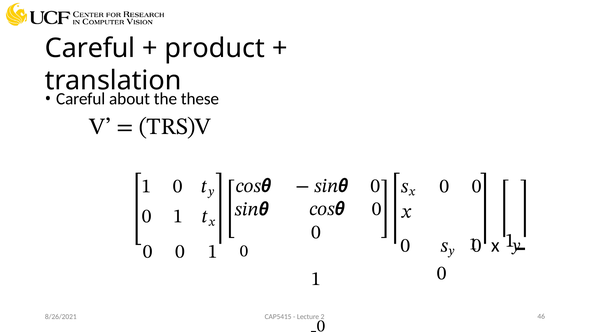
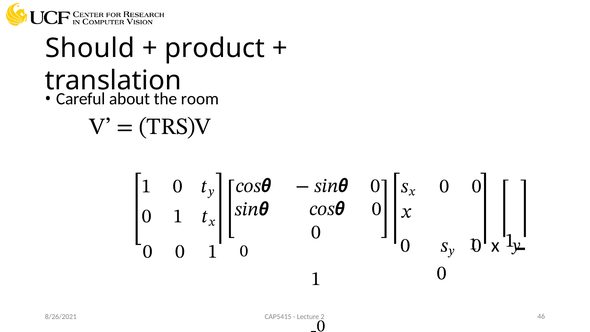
Careful: Careful -> Should (90, 48)
these: these -> room (200, 99)
